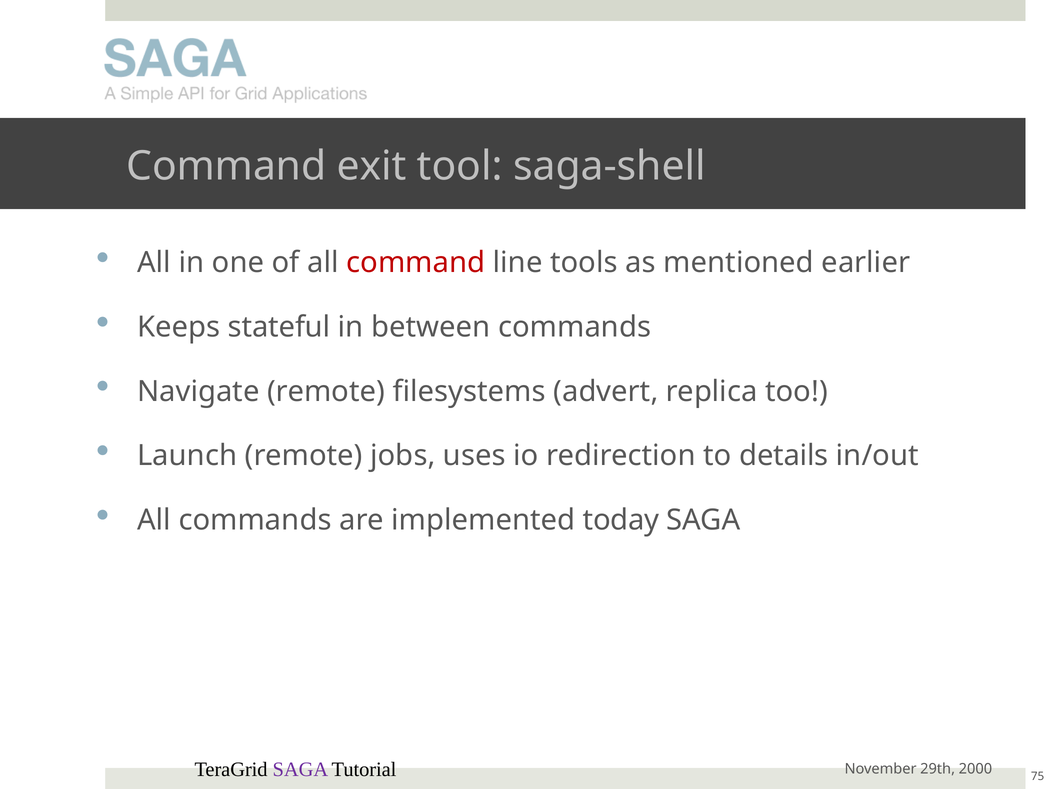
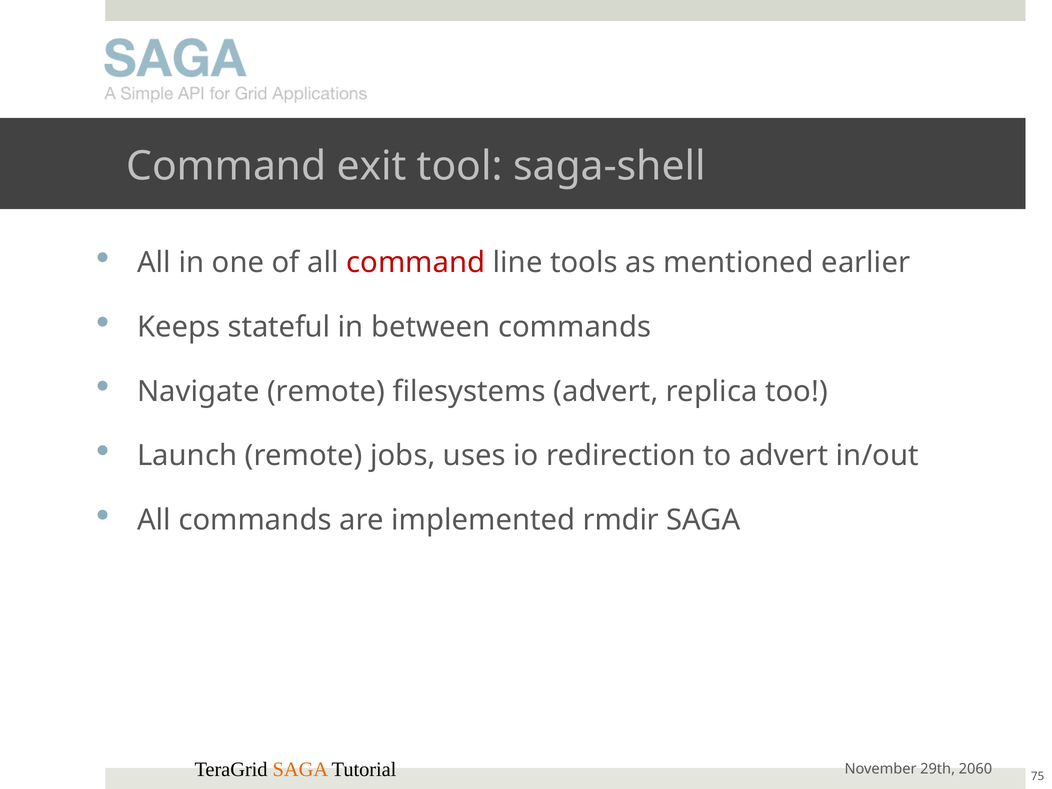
to details: details -> advert (784, 456)
today: today -> rmdir (621, 520)
SAGA colour: purple -> orange (300, 769)
2000: 2000 -> 2060 (975, 769)
